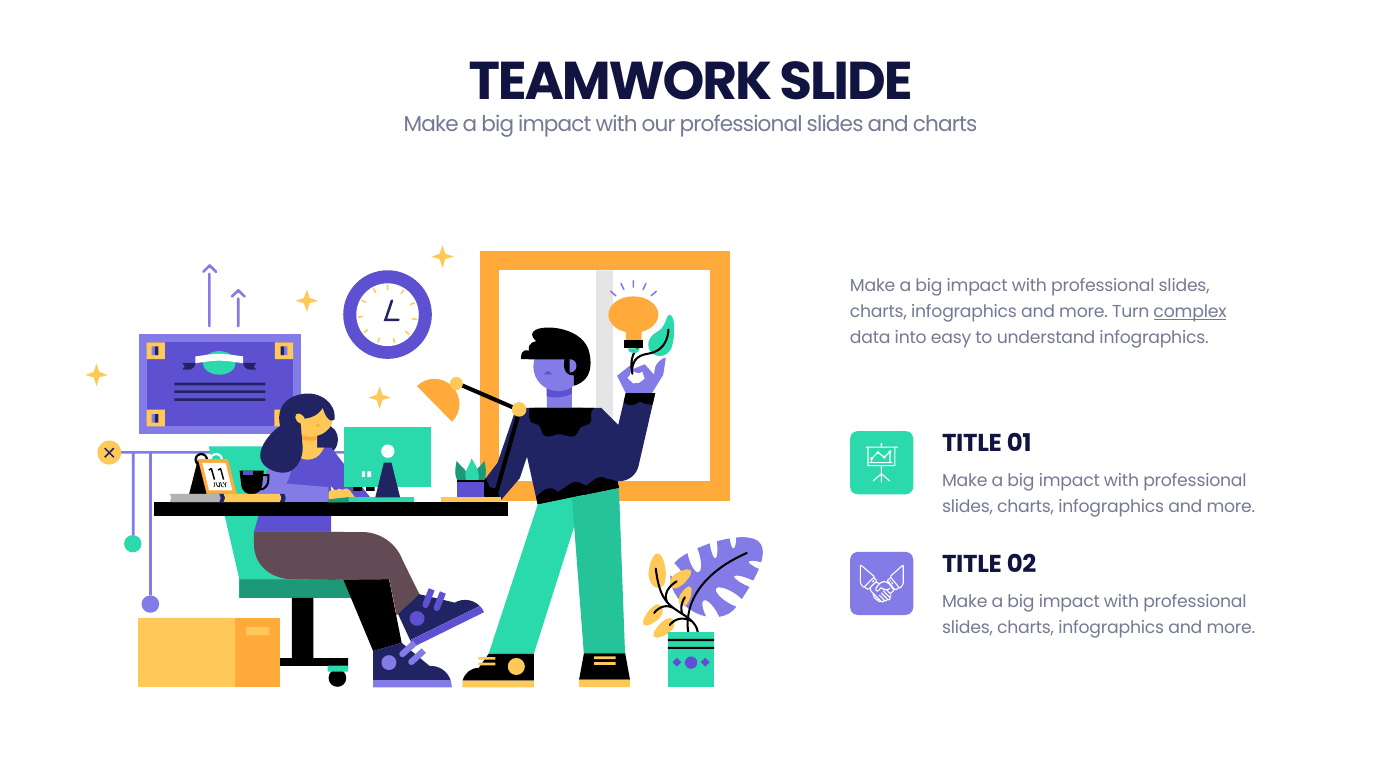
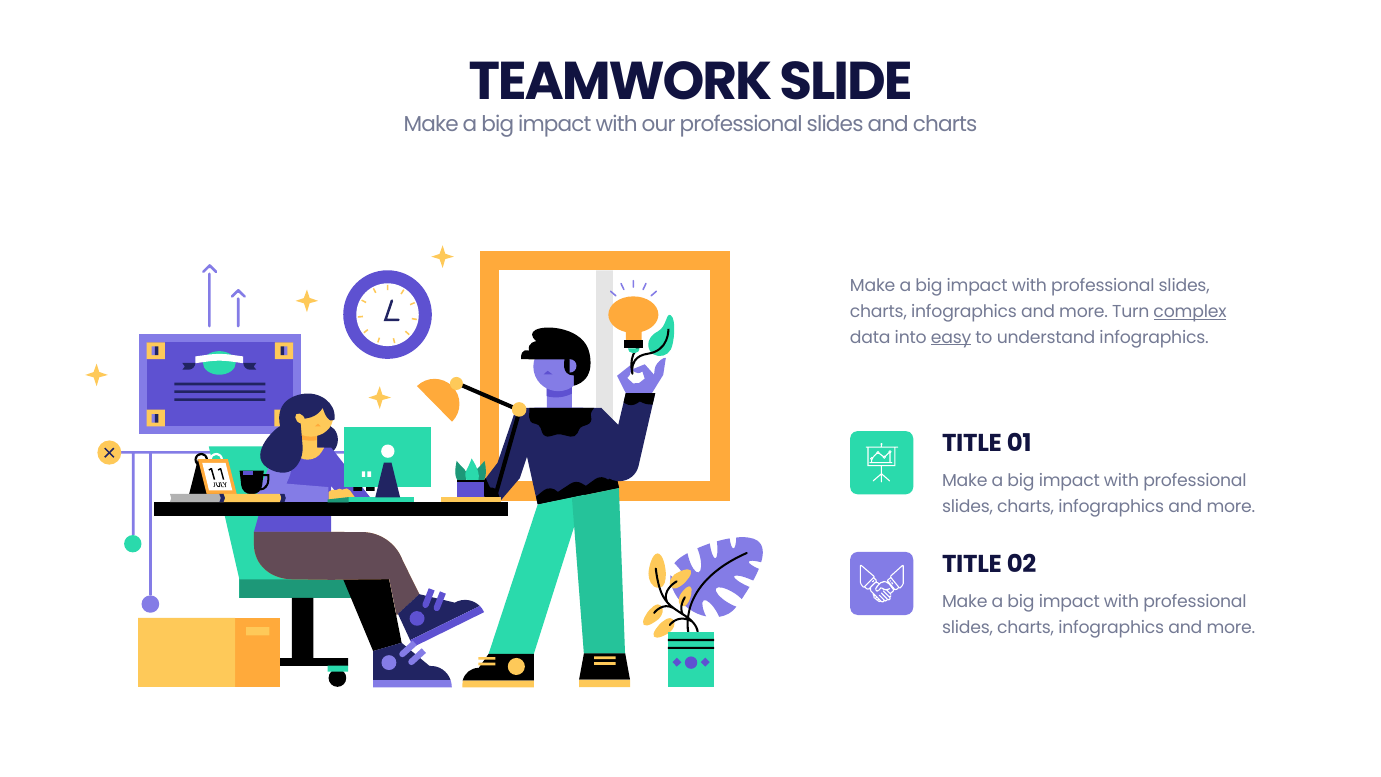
easy underline: none -> present (951, 338)
